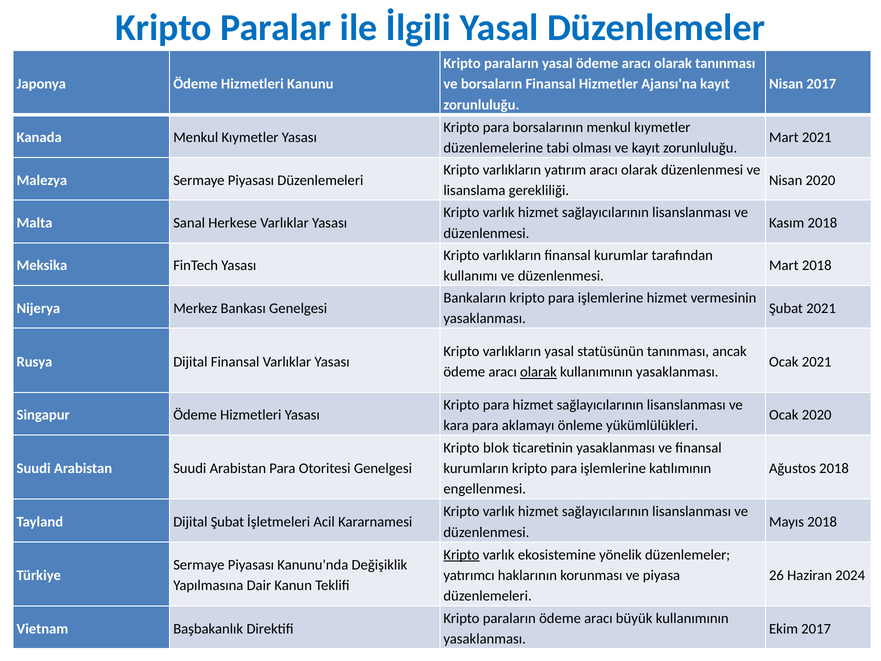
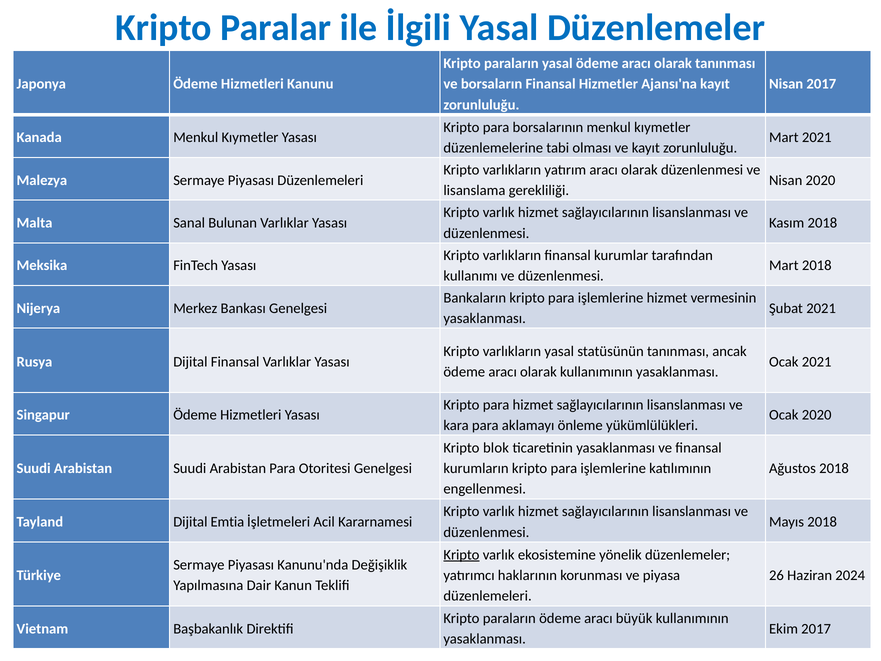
Herkese: Herkese -> Bulunan (233, 223)
olarak underline: present -> none (538, 372)
Dijital Şubat: Şubat -> Emtia (227, 522)
